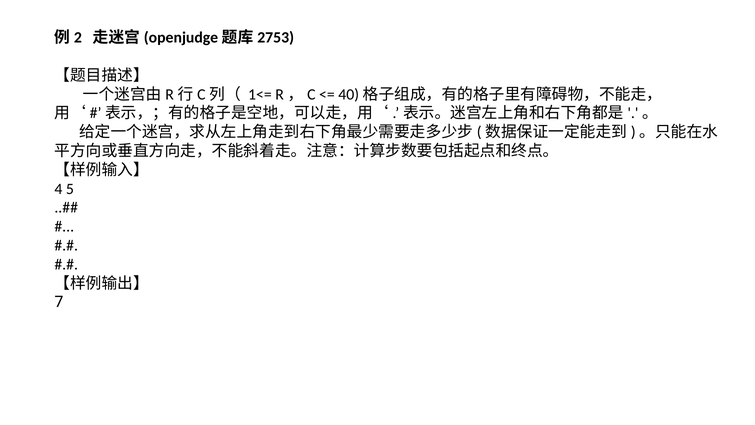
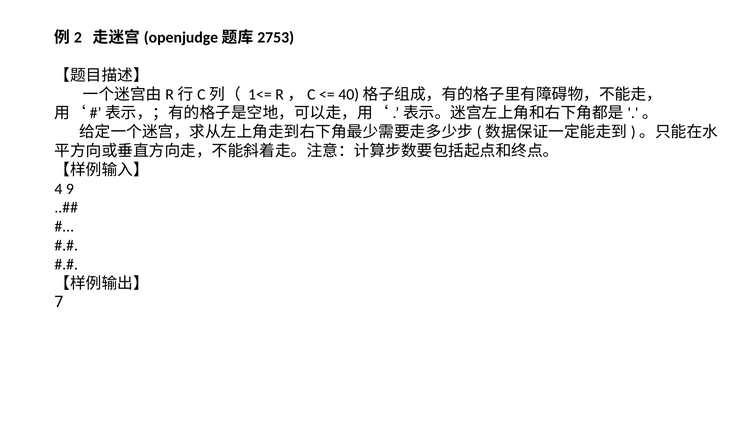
5: 5 -> 9 (70, 189)
